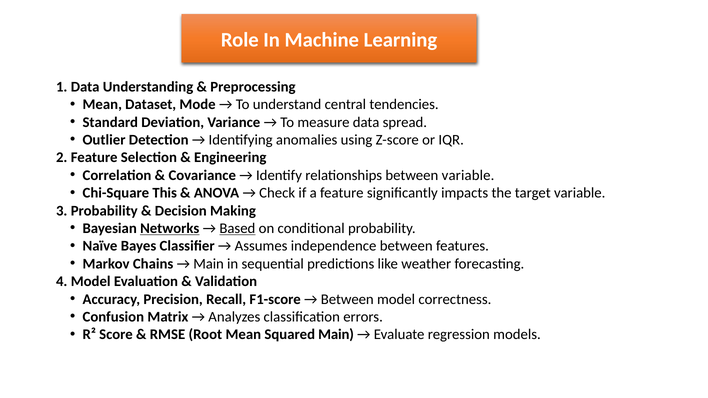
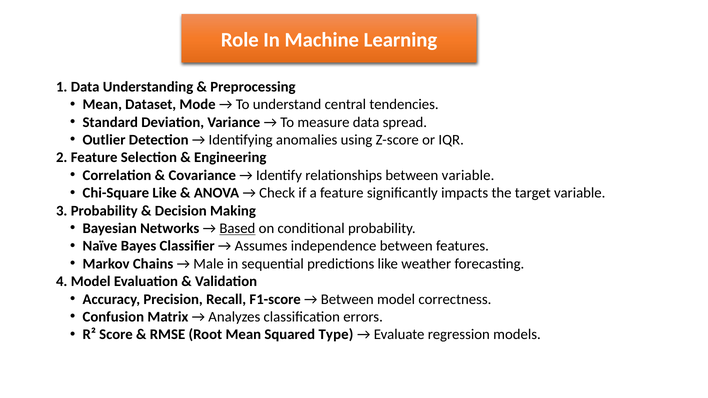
Chi-Square This: This -> Like (165, 193)
Networks underline: present -> none (170, 229)
Main: Main -> Male (209, 264)
Squared Main: Main -> Type (336, 335)
